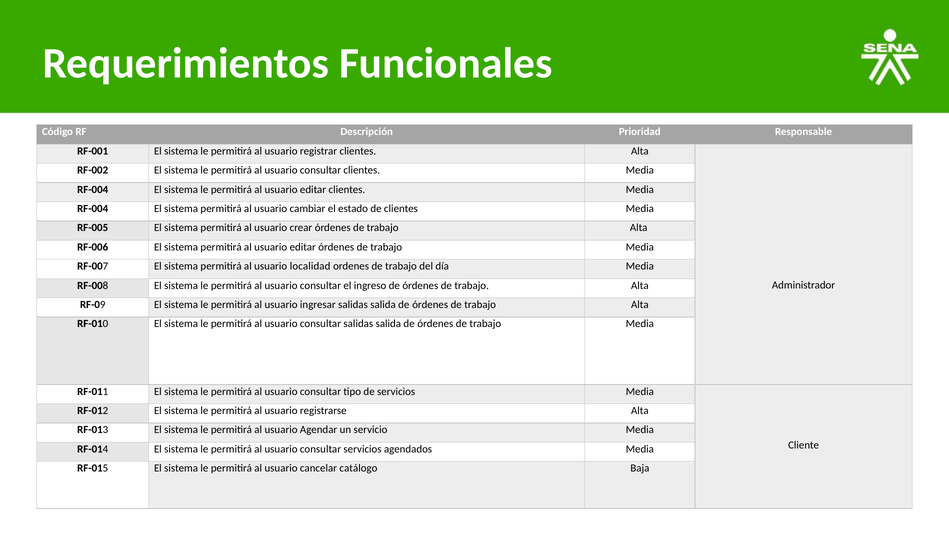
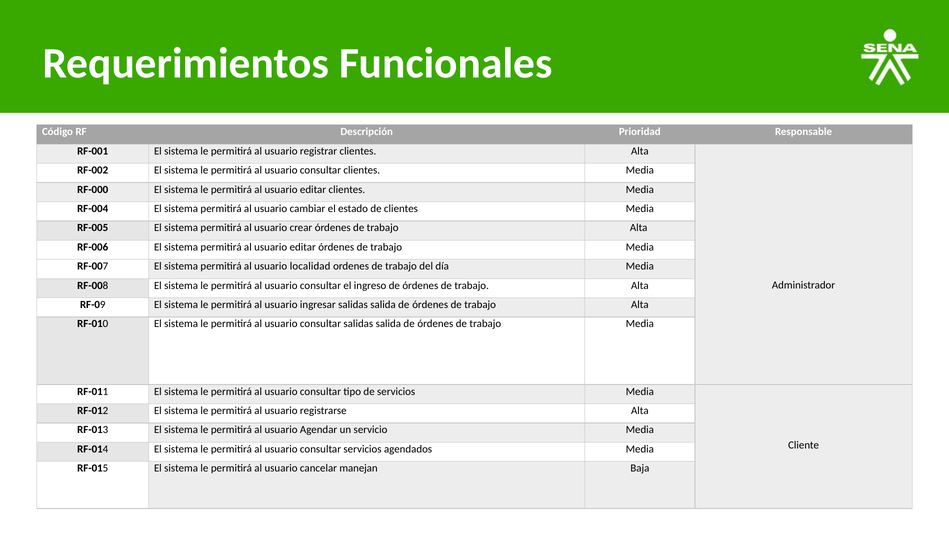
RF-004: RF-004 -> RF-000 (93, 189)
catálogo: catálogo -> manejan (359, 468)
